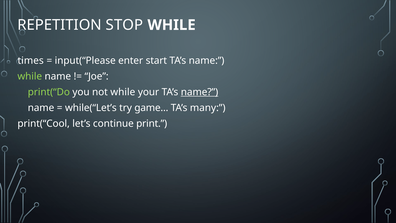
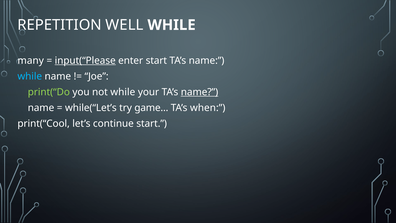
STOP: STOP -> WELL (124, 25)
times: times -> many (31, 60)
input(“Please underline: none -> present (85, 60)
while colour: light green -> light blue (30, 76)
many: many -> when (208, 108)
continue print: print -> start (152, 123)
